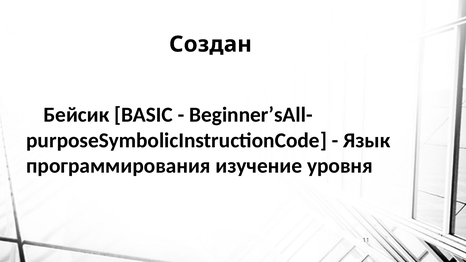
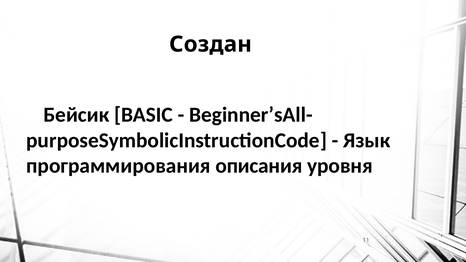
изучение: изучение -> описания (259, 166)
